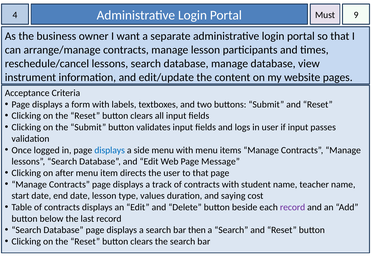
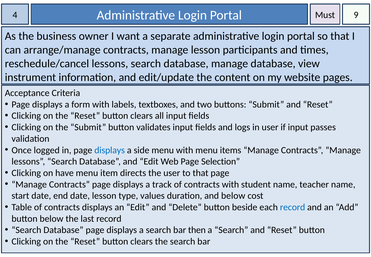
Message: Message -> Selection (221, 161)
after: after -> have (64, 173)
and saying: saying -> below (233, 196)
record colour: purple -> blue (293, 207)
